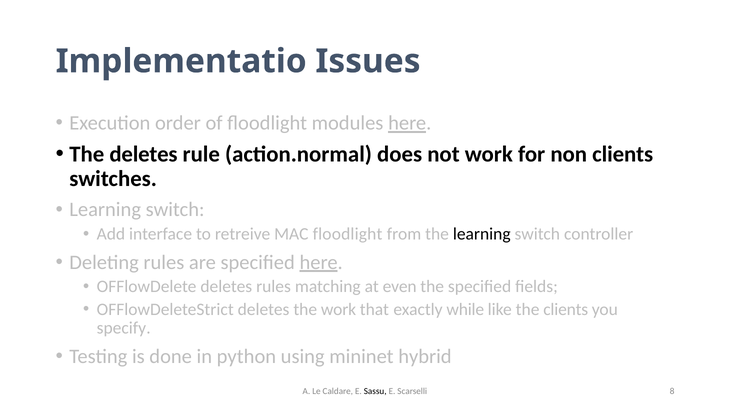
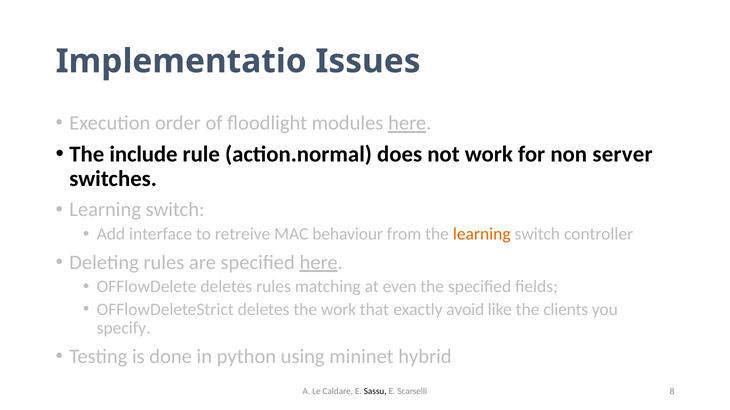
The deletes: deletes -> include (143, 154)
non clients: clients -> server (623, 154)
MAC floodlight: floodlight -> behaviour (348, 234)
learning colour: black -> orange (482, 234)
while: while -> avoid (465, 310)
